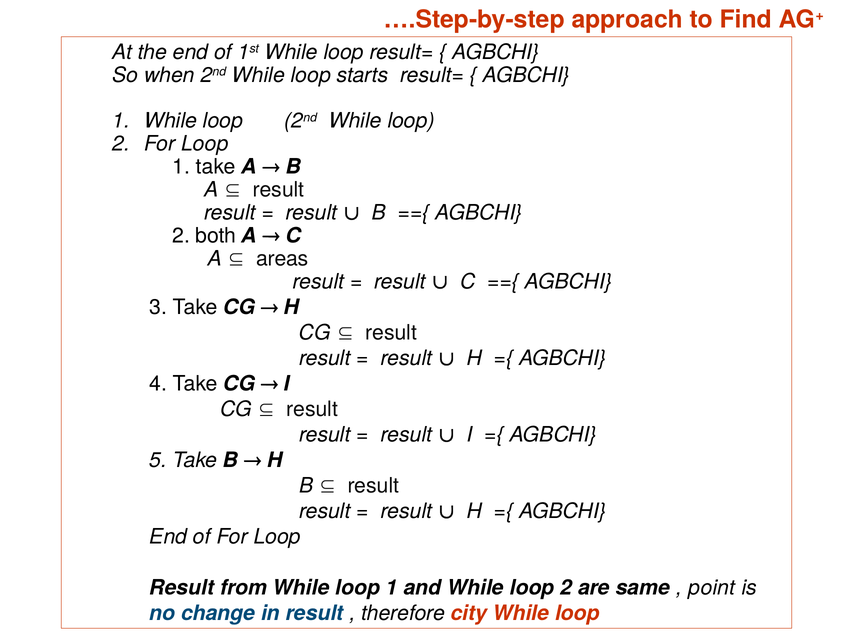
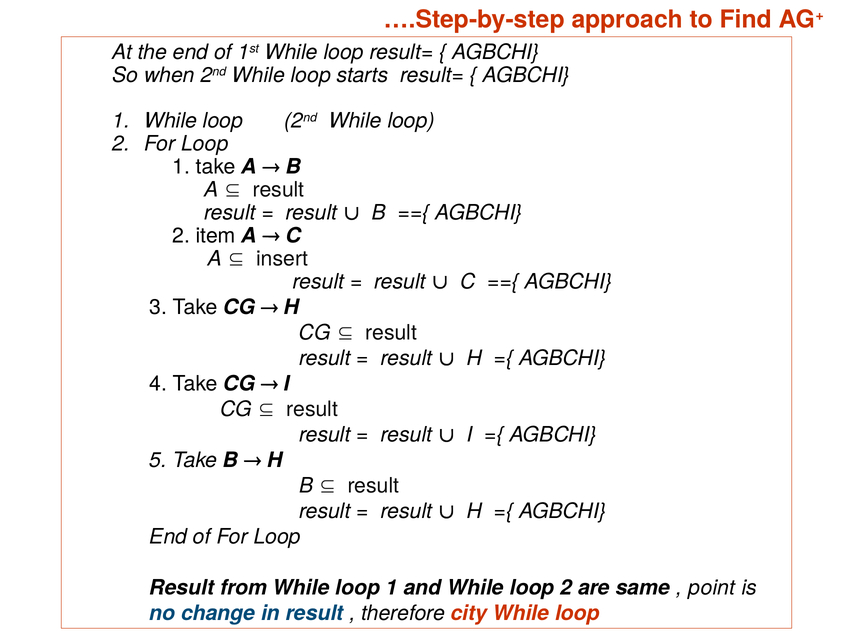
both: both -> item (216, 236)
areas: areas -> insert (282, 258)
